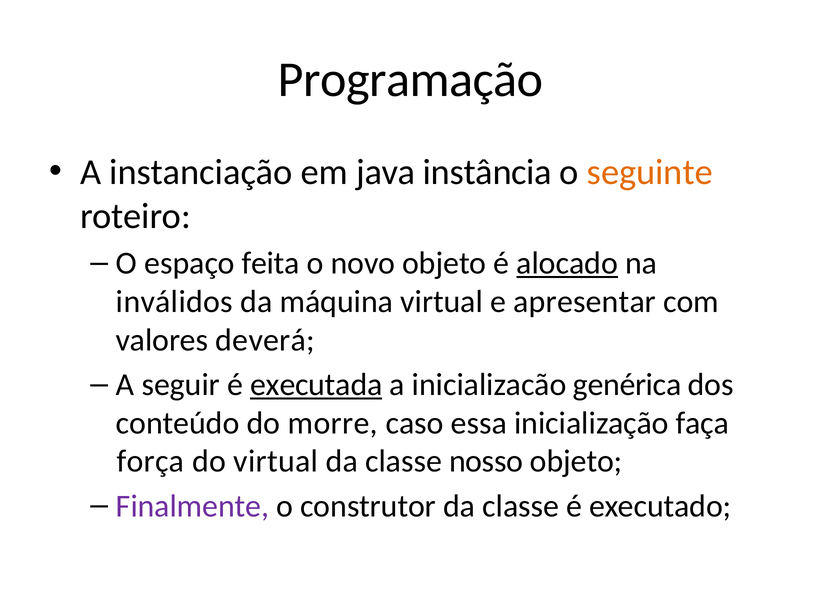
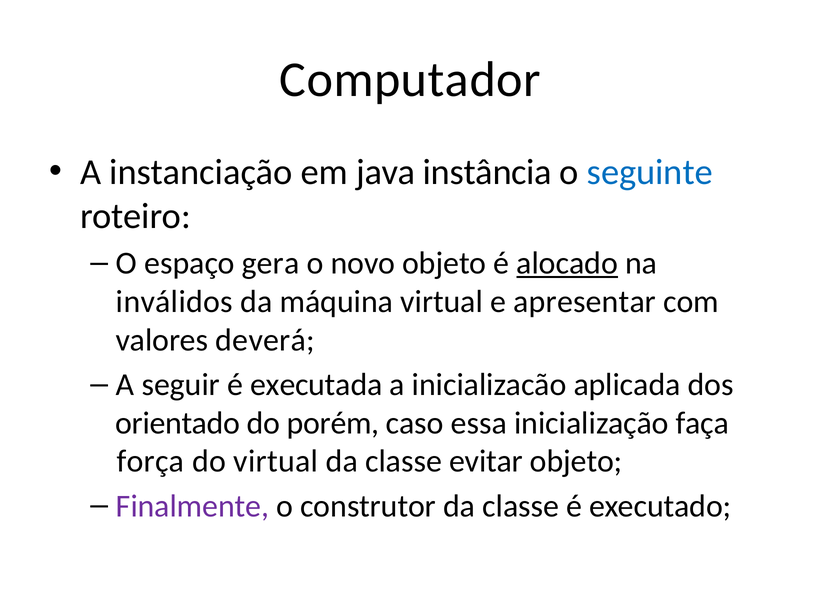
Programação: Programação -> Computador (410, 79)
seguinte colour: orange -> blue (650, 172)
feita: feita -> gera (271, 263)
executada underline: present -> none (316, 385)
genérica: genérica -> aplicada (627, 385)
conteúdo: conteúdo -> orientado (178, 423)
morre: morre -> porém (333, 423)
nosso: nosso -> evitar (486, 461)
